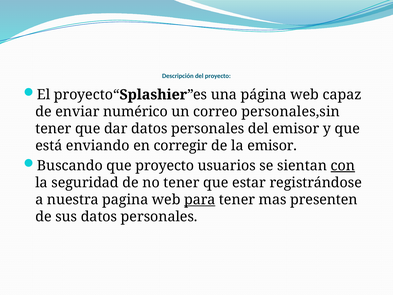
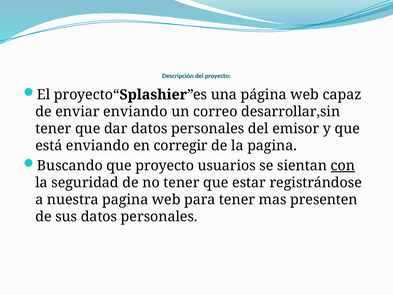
enviar numérico: numérico -> enviando (135, 112)
personales,sin: personales,sin -> desarrollar,sin (291, 112)
la emisor: emisor -> pagina (272, 146)
para underline: present -> none (200, 200)
